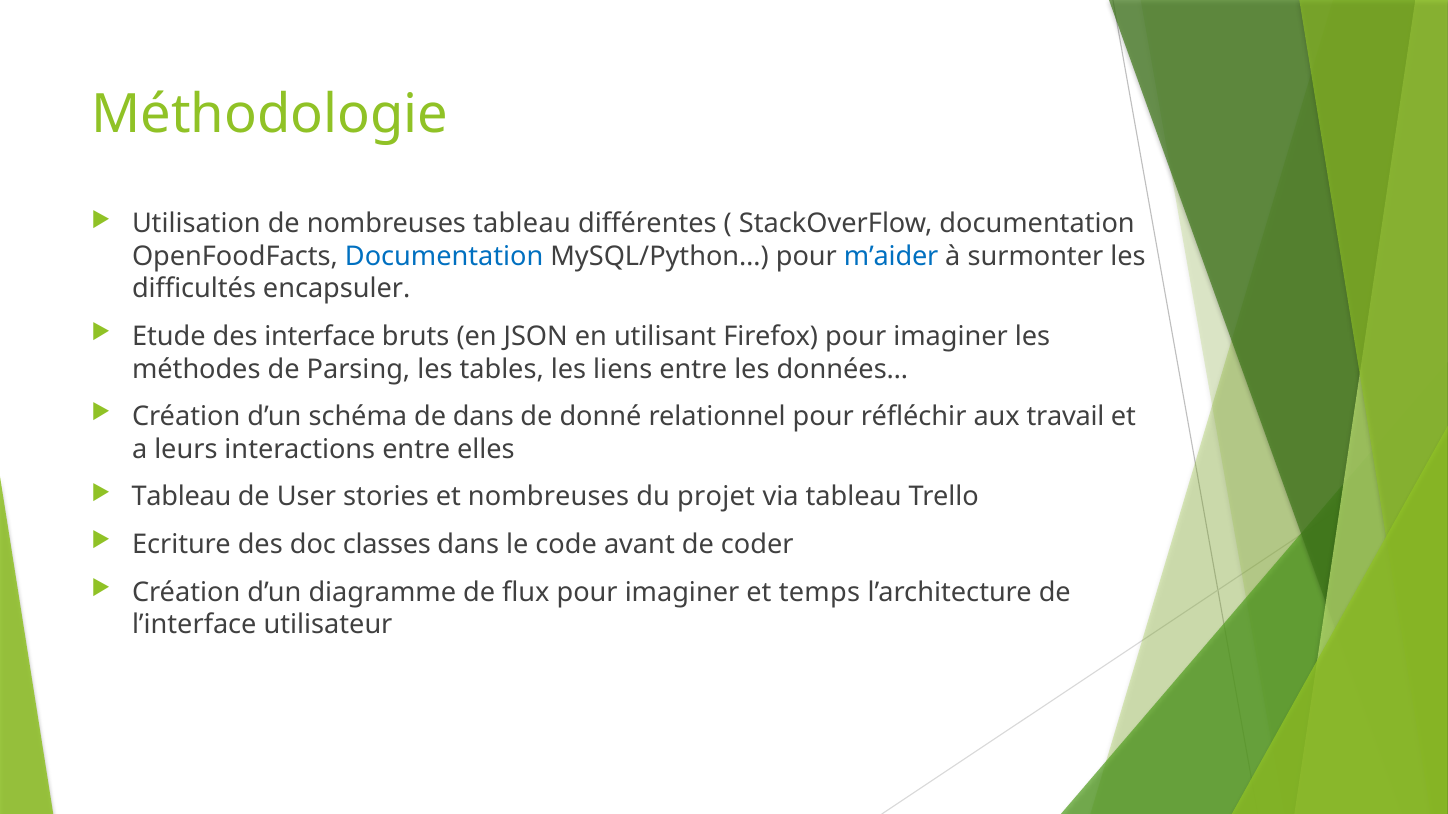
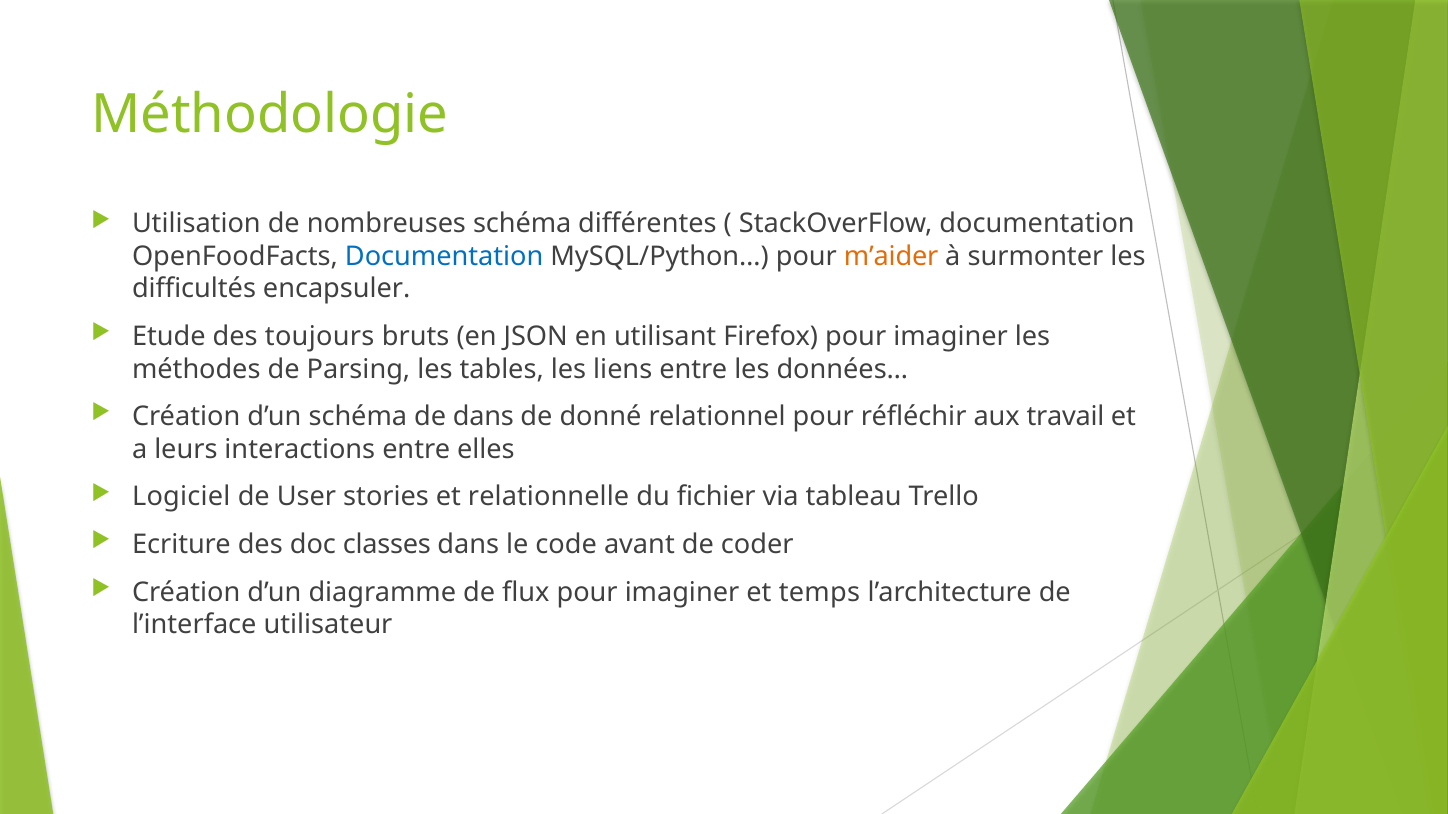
nombreuses tableau: tableau -> schéma (522, 224)
m’aider colour: blue -> orange (891, 257)
interface: interface -> toujours (320, 337)
Tableau: Tableau -> Logiciel (181, 497)
et nombreuses: nombreuses -> relationnelle (549, 497)
projet: projet -> fichier (716, 497)
